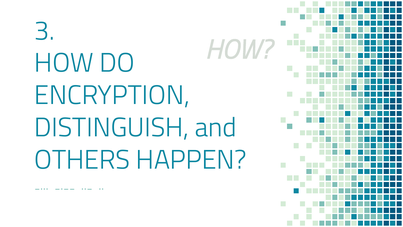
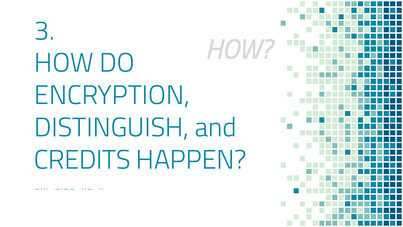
OTHERS: OTHERS -> CREDITS (82, 160)
